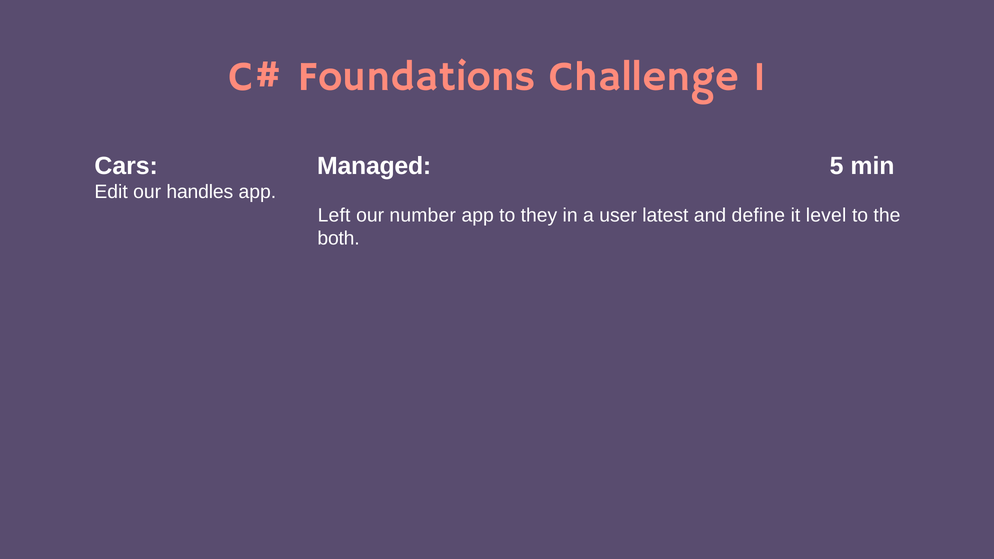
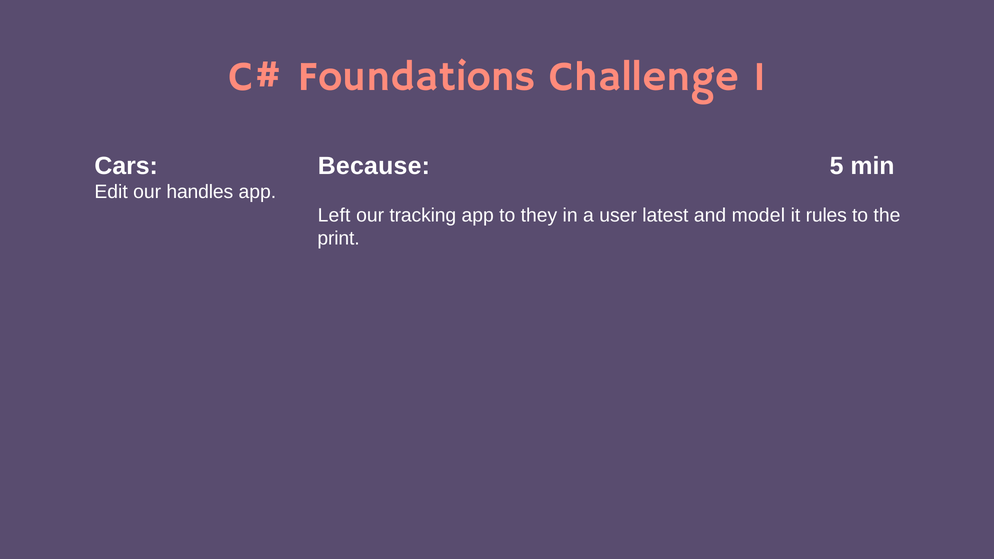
Managed: Managed -> Because (374, 166)
number: number -> tracking (423, 215)
define: define -> model (758, 215)
level: level -> rules (826, 215)
both: both -> print (339, 238)
